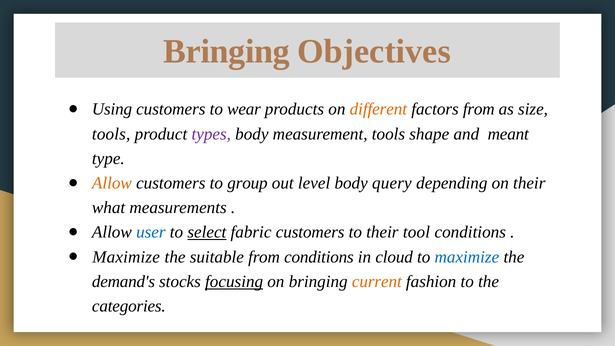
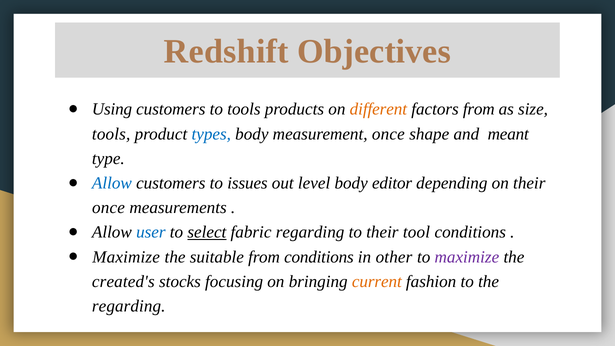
Bringing: Bringing -> Redshift (226, 52)
to wear: wear -> tools (244, 109)
types colour: purple -> blue (211, 134)
measurement tools: tools -> once (388, 134)
Allow colour: orange -> blue (112, 183)
group: group -> issues (247, 183)
query: query -> editor (392, 183)
what: what -> once (108, 208)
fabric customers: customers -> regarding (310, 232)
cloud: cloud -> other (394, 257)
maximize colour: blue -> purple (467, 257)
demand's: demand's -> created's (123, 281)
focusing underline: present -> none (234, 281)
categories: categories -> regarding (129, 306)
